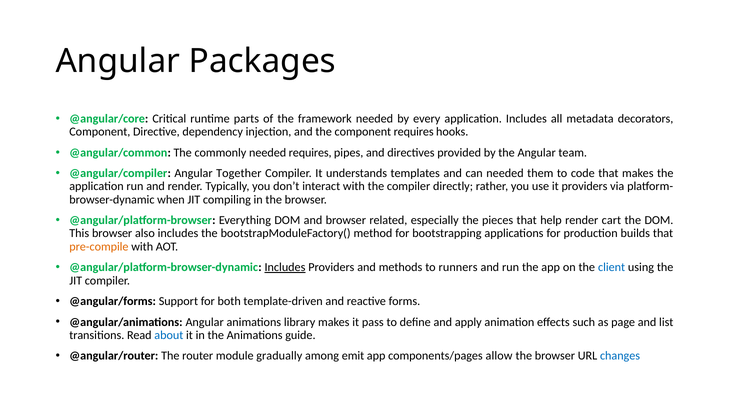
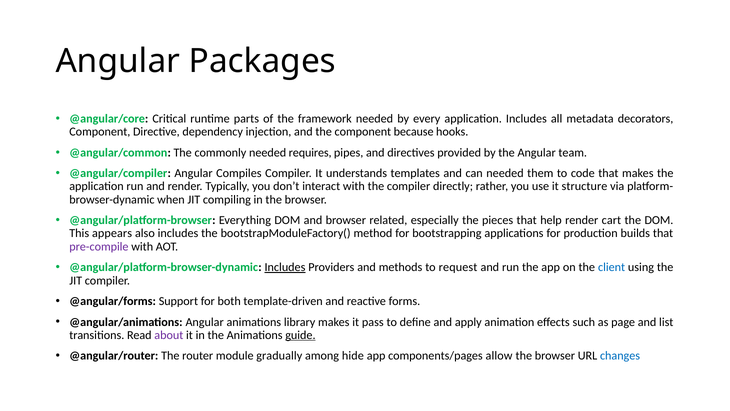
component requires: requires -> because (414, 132)
Together: Together -> Compiles (239, 173)
it providers: providers -> structure (584, 186)
This browser: browser -> appears (112, 233)
pre-compile colour: orange -> purple (99, 246)
runners: runners -> request (458, 267)
about colour: blue -> purple (169, 335)
guide underline: none -> present (300, 335)
emit: emit -> hide (353, 356)
